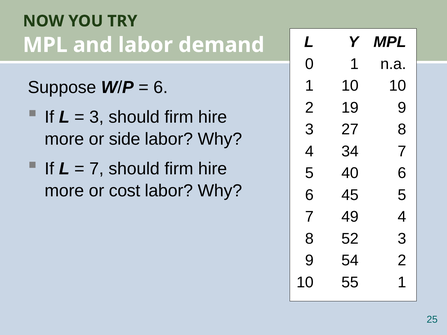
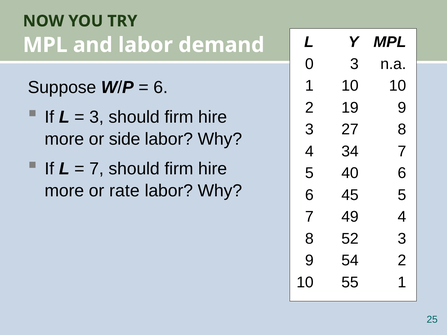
0 1: 1 -> 3 (354, 64)
cost: cost -> rate (124, 191)
